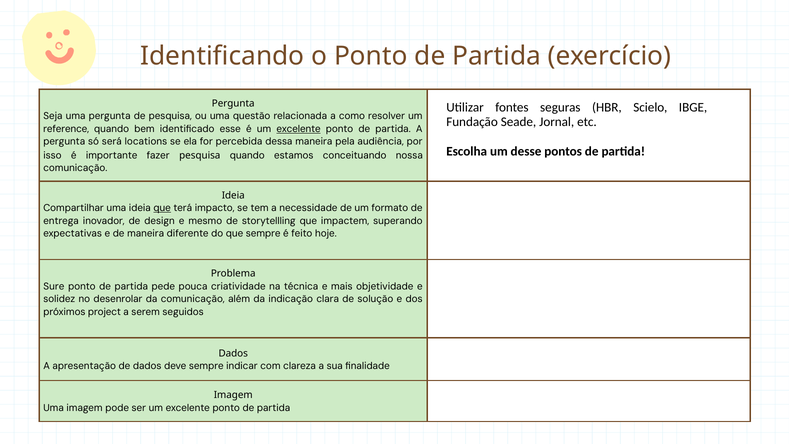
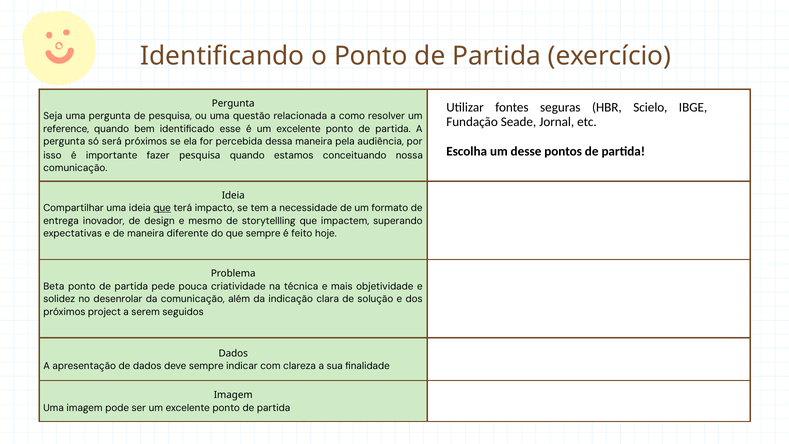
excelente underline: present -> none (299, 129)
será locations: locations -> próximos (146, 142)
Sure: Sure -> Beta (54, 286)
